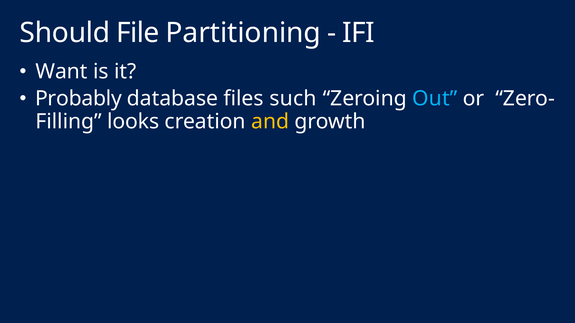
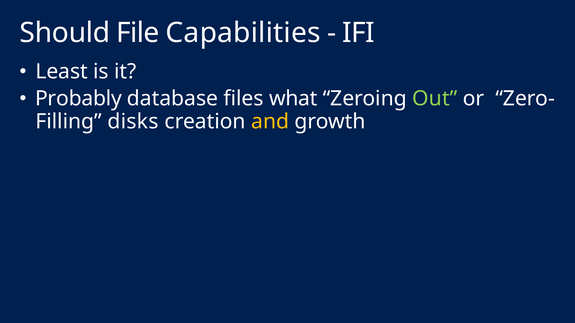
Partitioning: Partitioning -> Capabilities (243, 33)
Want: Want -> Least (62, 72)
such: such -> what (293, 99)
Out colour: light blue -> light green (435, 99)
looks: looks -> disks (133, 122)
